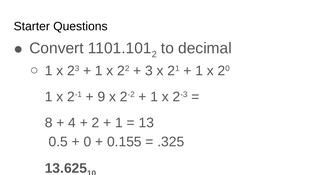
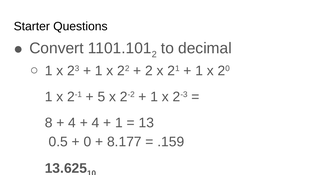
3: 3 -> 2 (149, 71)
9: 9 -> 5 (101, 97)
2: 2 -> 4 (96, 123)
0.155: 0.155 -> 8.177 (124, 142)
.325: .325 -> .159 (171, 142)
